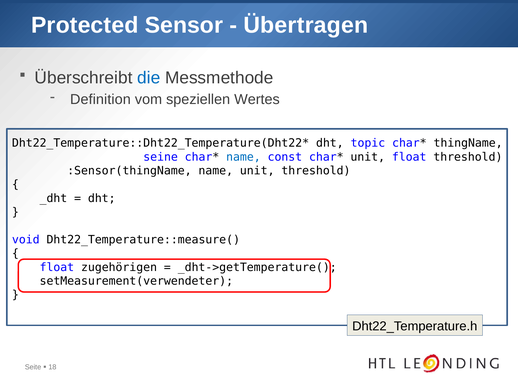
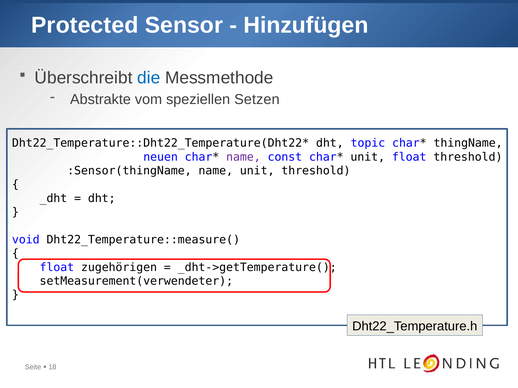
Übertragen: Übertragen -> Hinzufügen (306, 25)
Definition: Definition -> Abstrakte (100, 100)
Wertes: Wertes -> Setzen (257, 100)
seine: seine -> neuen (161, 157)
name colour: blue -> purple (243, 157)
